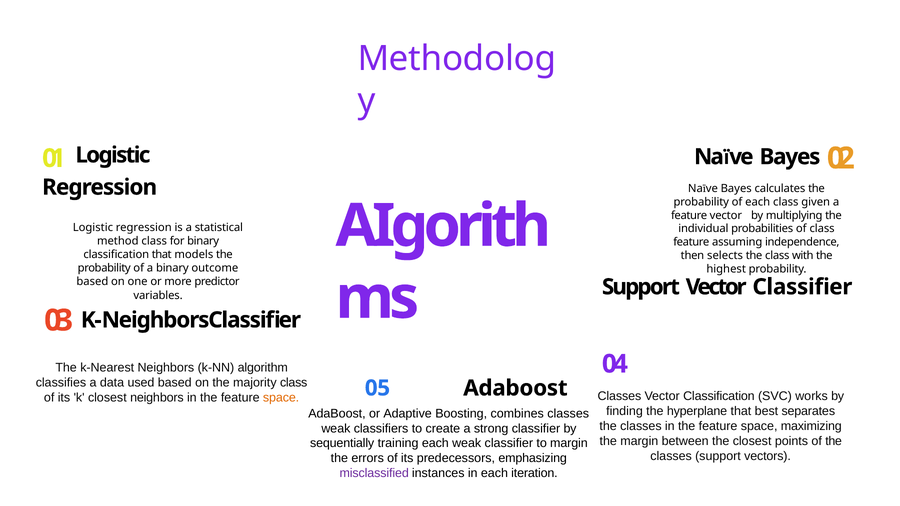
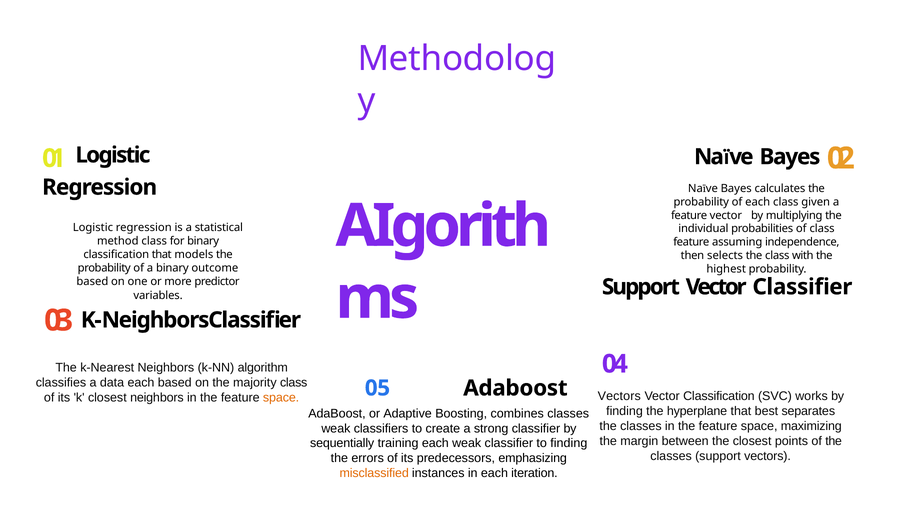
data used: used -> each (141, 383)
Classes: Classes -> Vectors (619, 396)
to margin: margin -> finding (569, 443)
misclassified colour: purple -> orange (374, 473)
